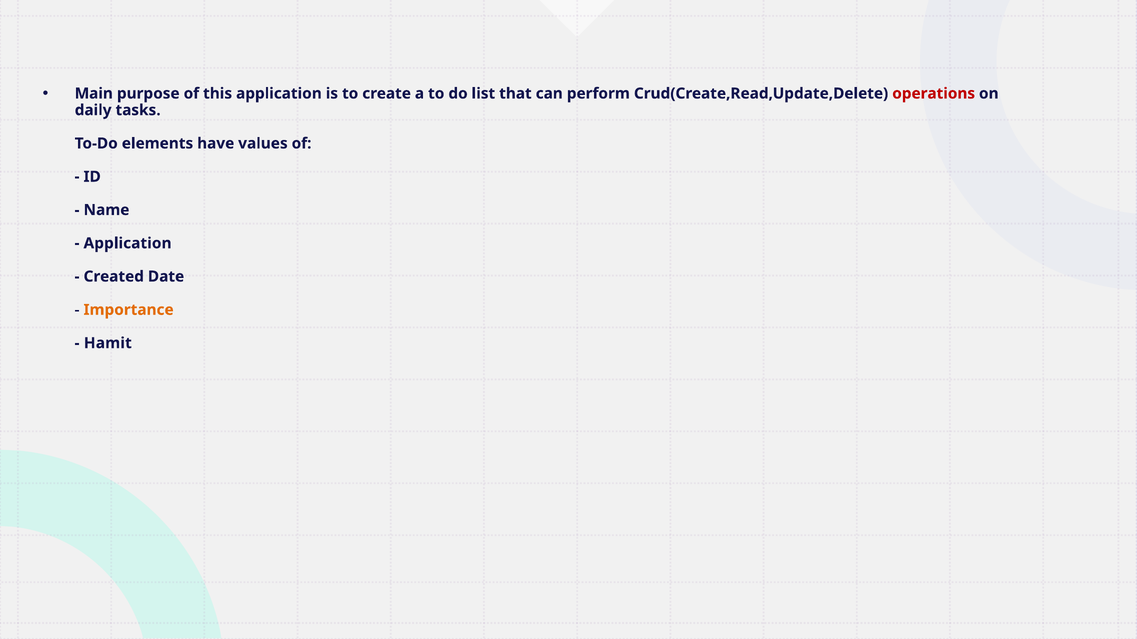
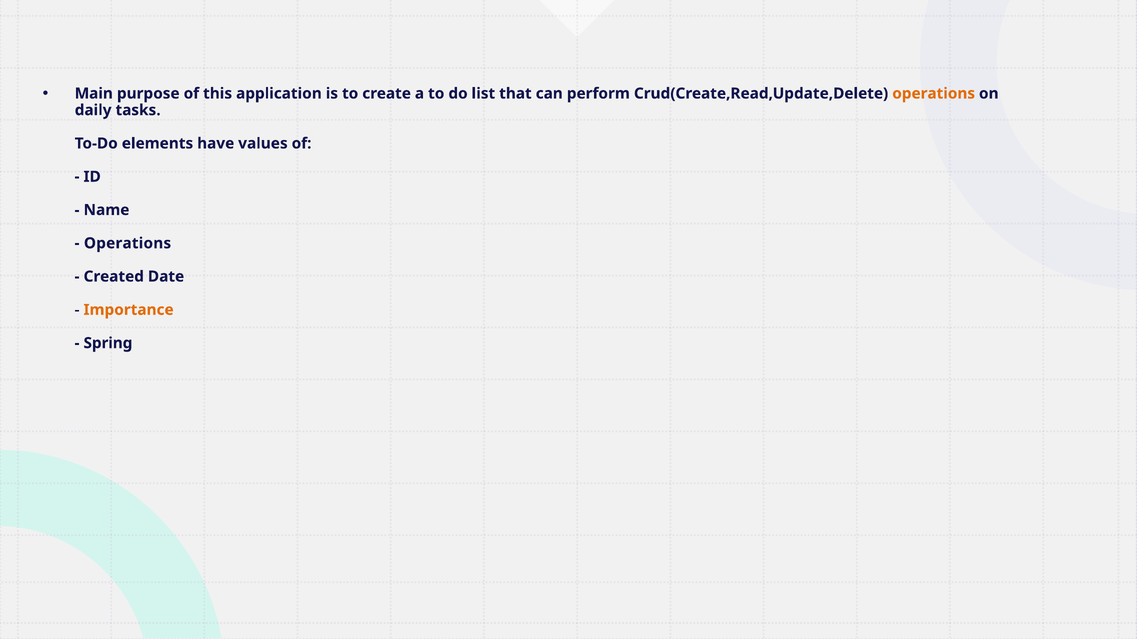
operations colour: red -> orange (934, 94)
Application: Application -> Operations (127, 243)
Hamit: Hamit -> Spring (108, 343)
